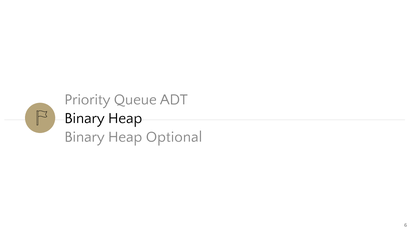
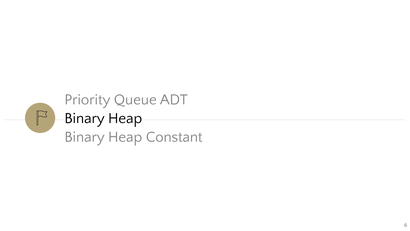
Optional: Optional -> Constant (174, 137)
